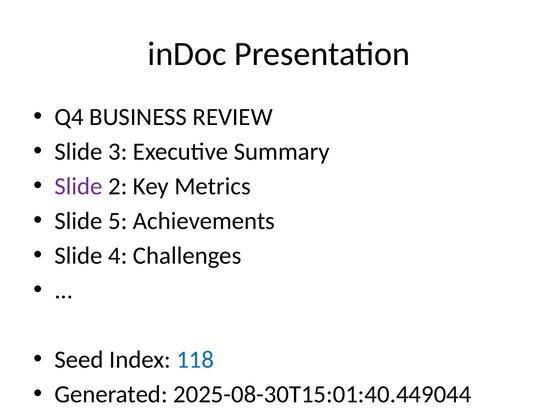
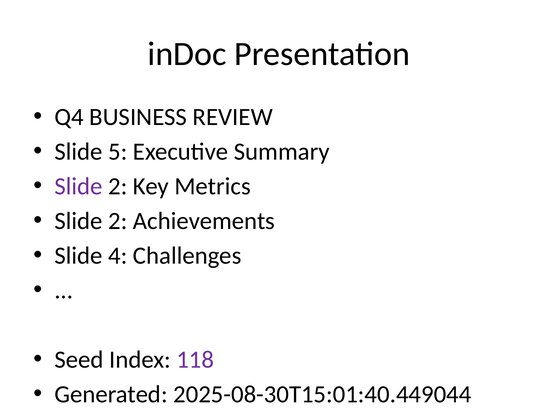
3: 3 -> 5 (118, 152)
5: 5 -> 2 (118, 221)
118 colour: blue -> purple (195, 360)
